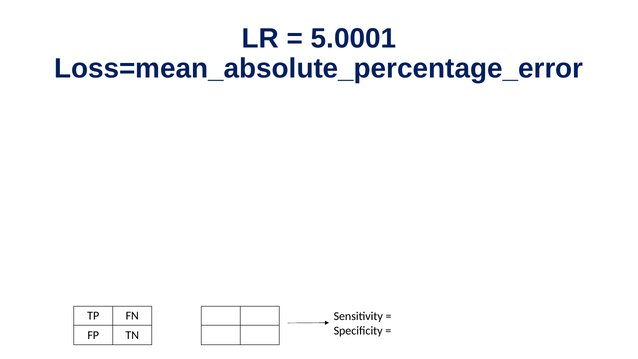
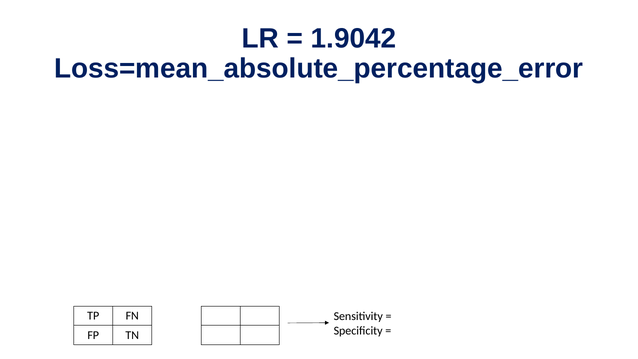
5.0001: 5.0001 -> 1.9042 (353, 39)
